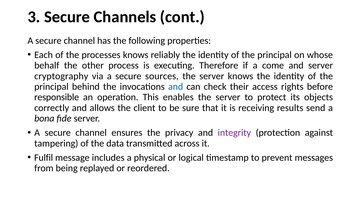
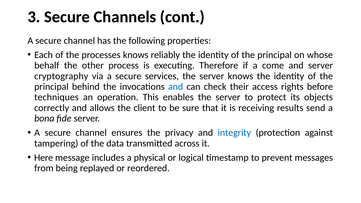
sources: sources -> services (162, 76)
responsible: responsible -> techniques (57, 97)
integrity colour: purple -> blue (234, 133)
Fulfil: Fulfil -> Here (44, 158)
